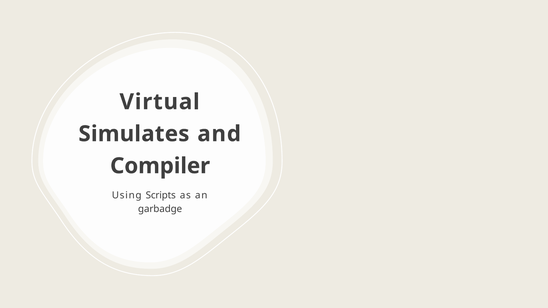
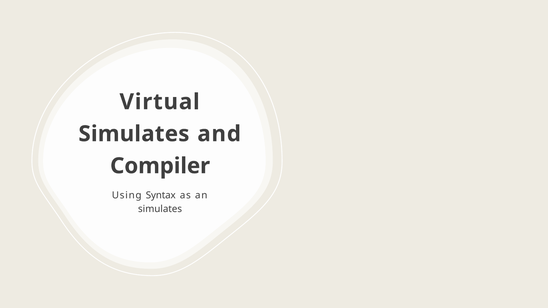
Scripts: Scripts -> Syntax (161, 195)
garbadge: garbadge -> simulates (160, 209)
